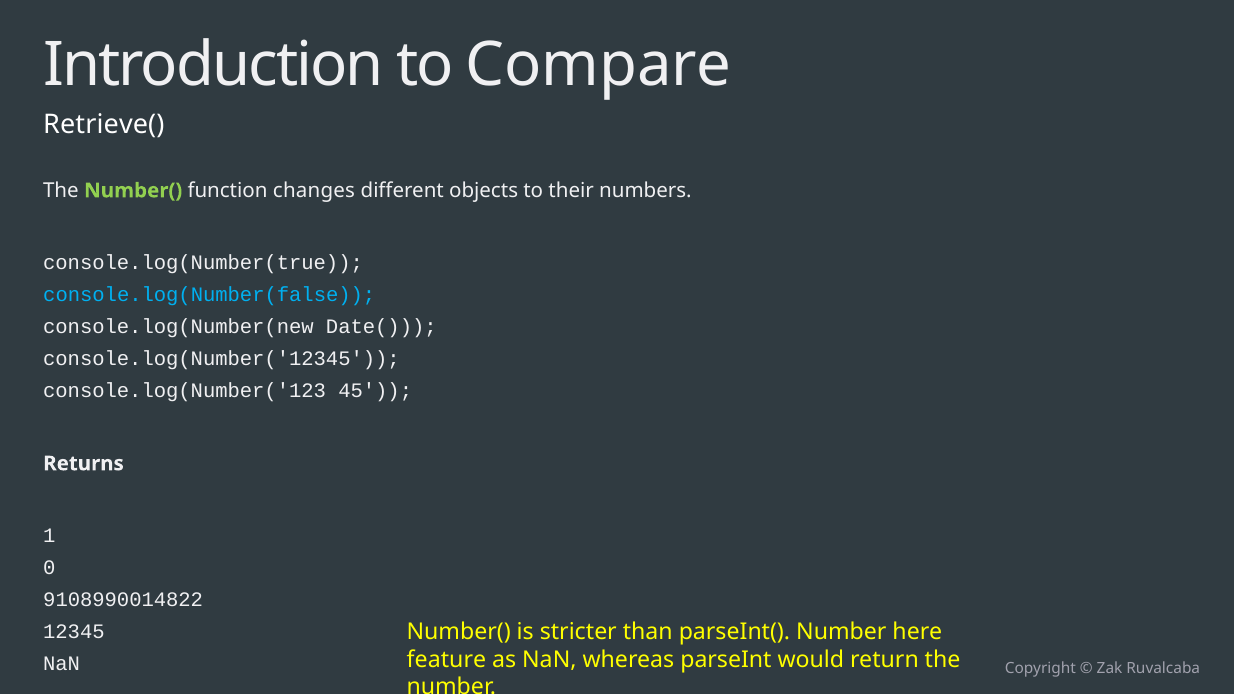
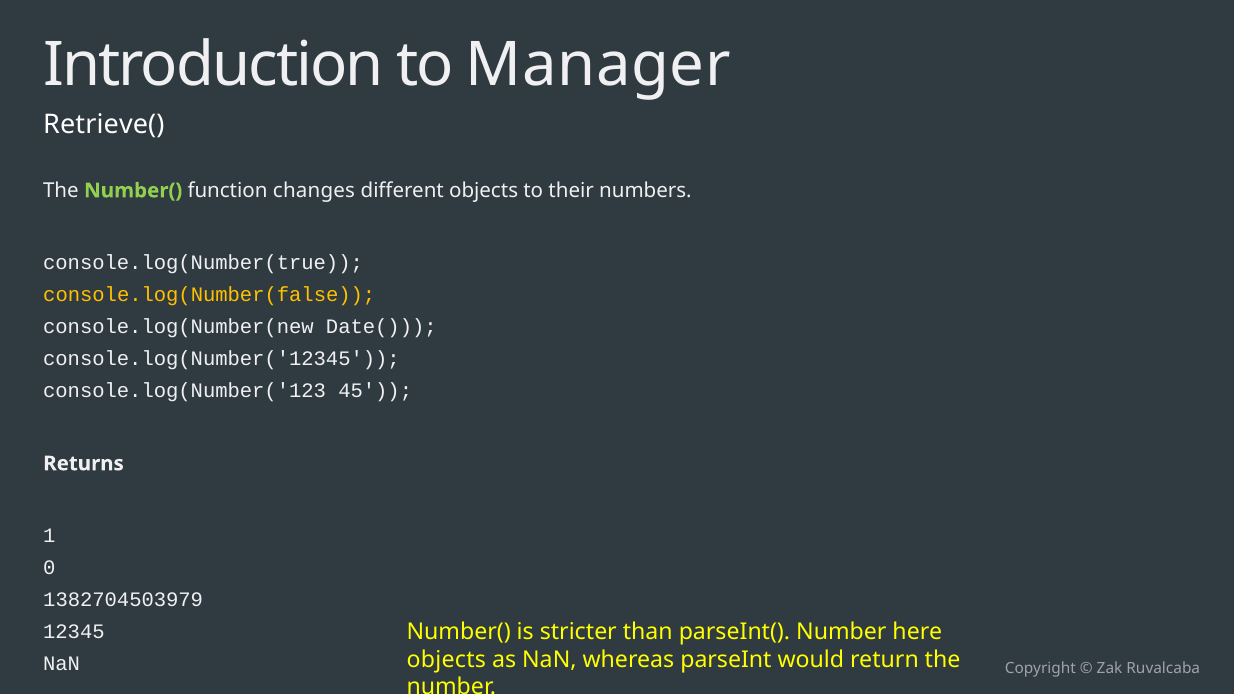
Compare: Compare -> Manager (598, 65)
console.log(Number(false colour: light blue -> yellow (209, 295)
9108990014822: 9108990014822 -> 1382704503979 (123, 600)
feature: feature -> objects (446, 659)
